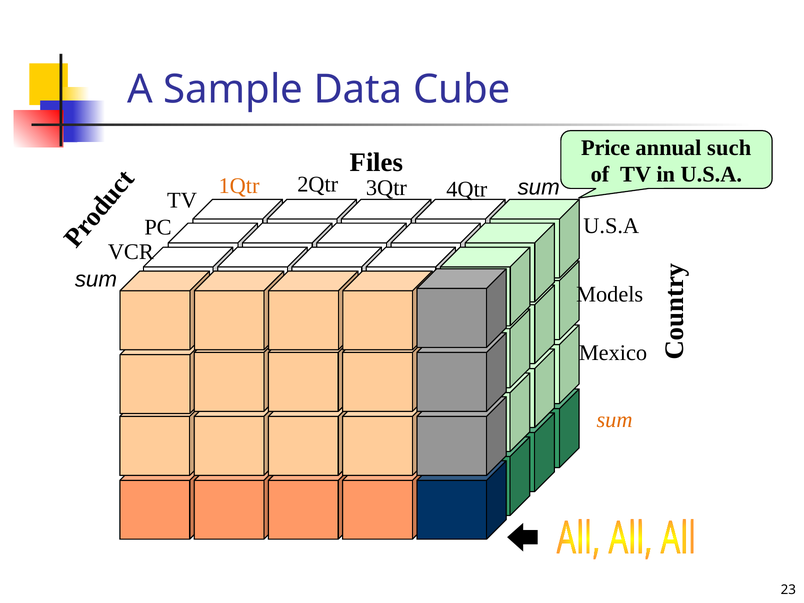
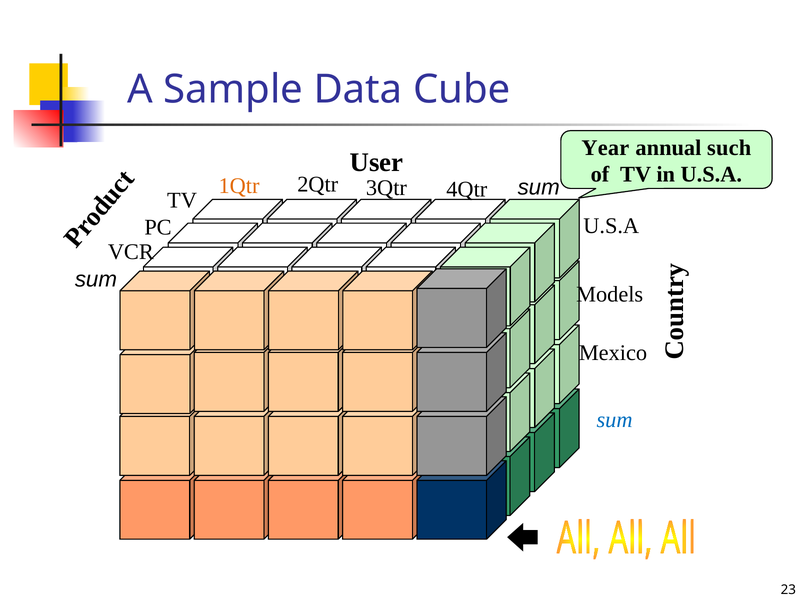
Price: Price -> Year (605, 148)
Files: Files -> User (376, 163)
sum colour: orange -> blue (615, 420)
